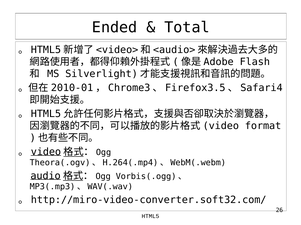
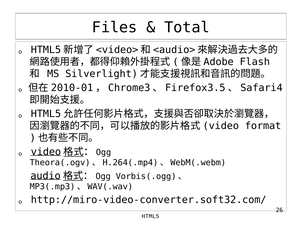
Ended: Ended -> Files (115, 27)
